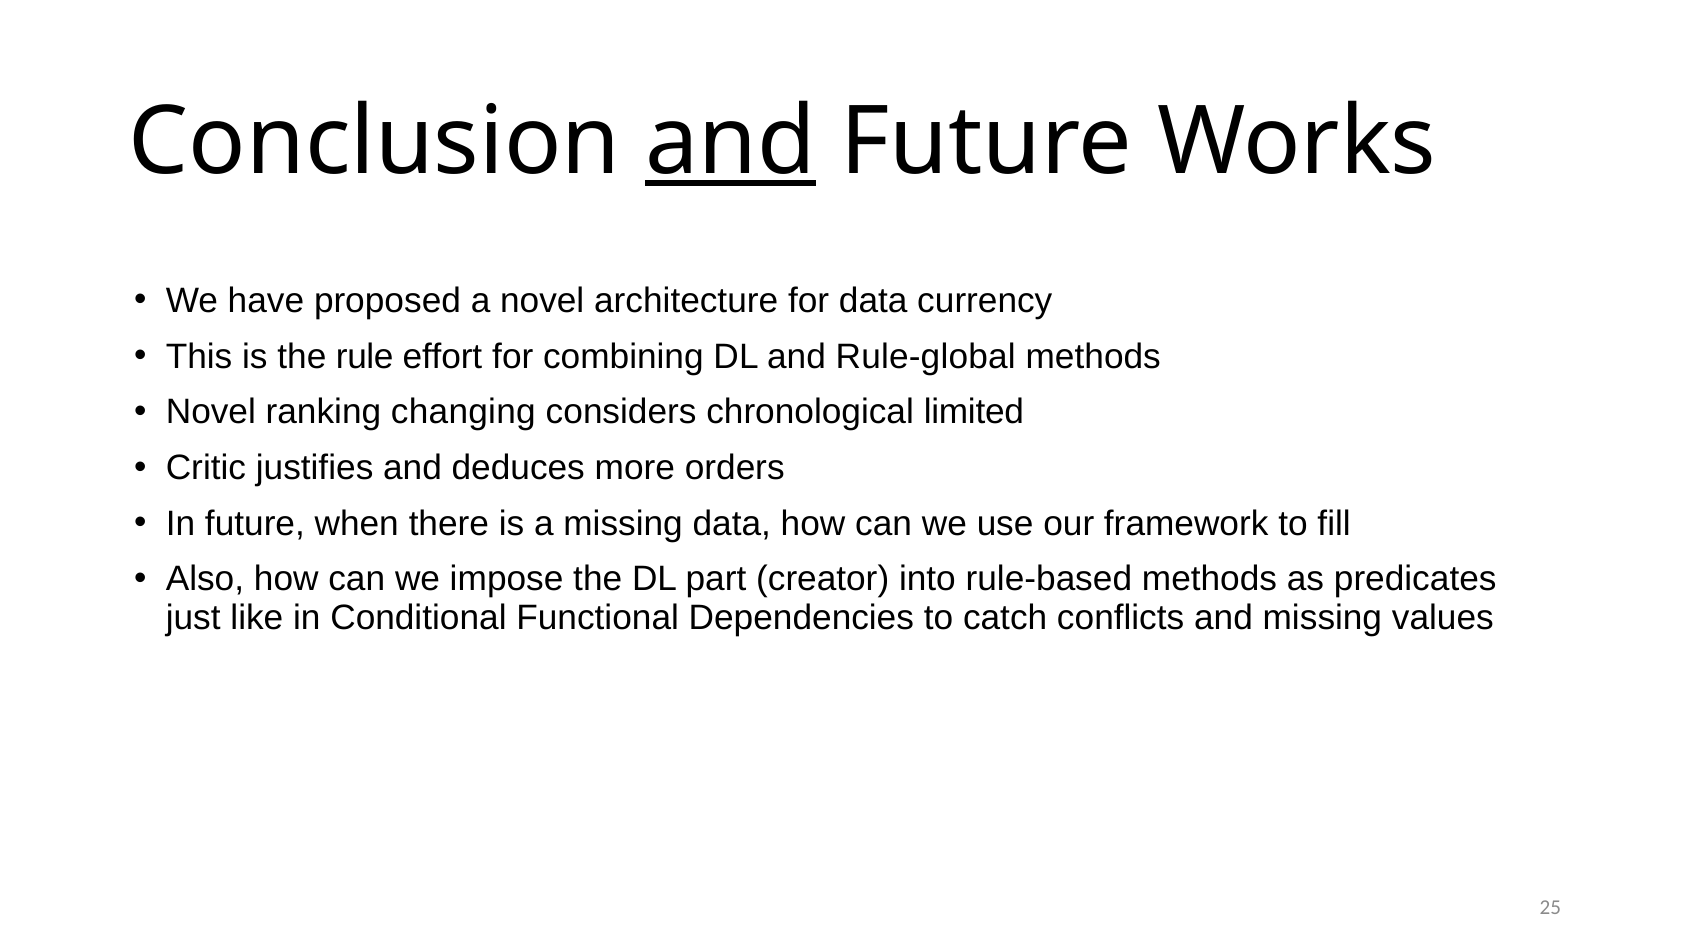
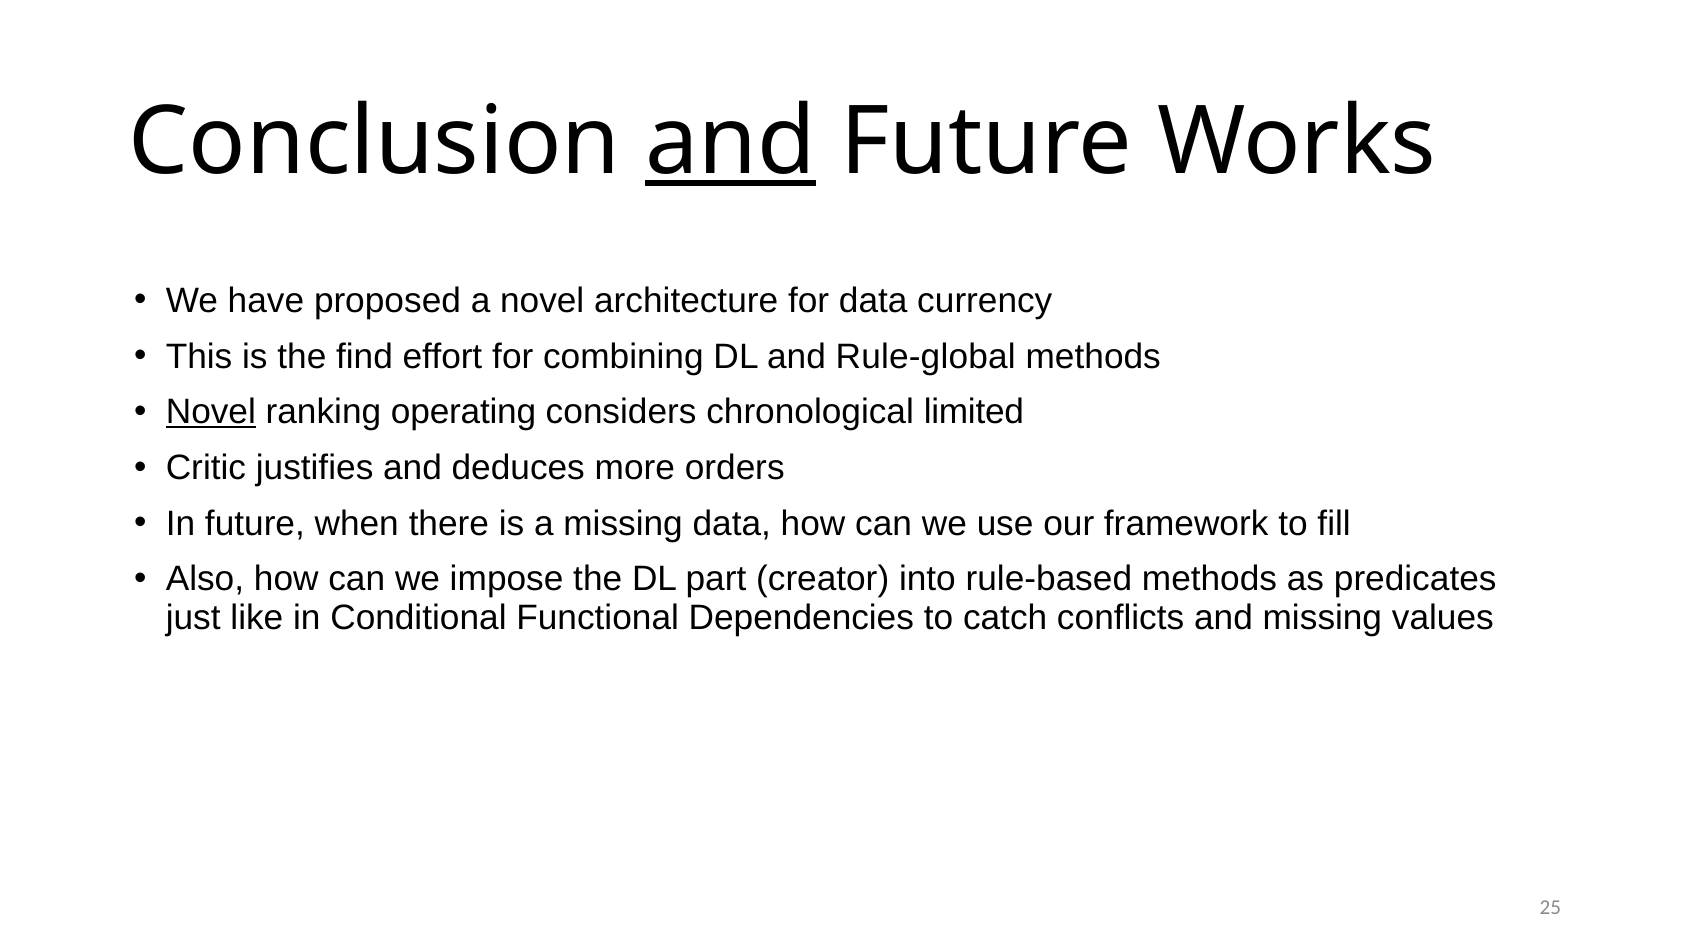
rule: rule -> find (365, 356)
Novel underline: none -> present (211, 412)
changing: changing -> operating (464, 412)
